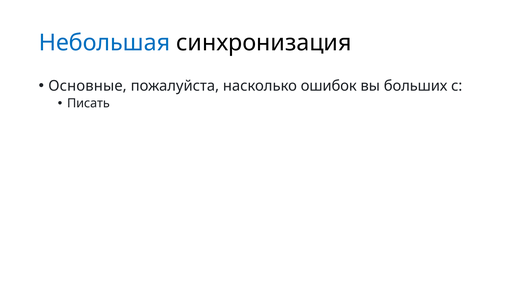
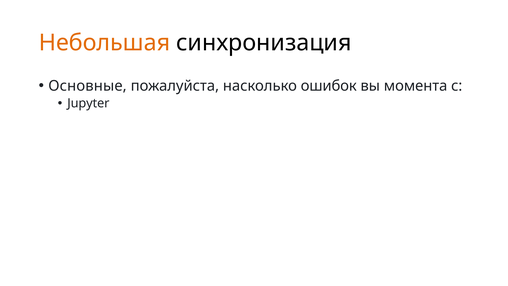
Небольшая colour: blue -> orange (104, 43)
больших: больших -> момента (416, 86)
Писать: Писать -> Jupyter (88, 103)
